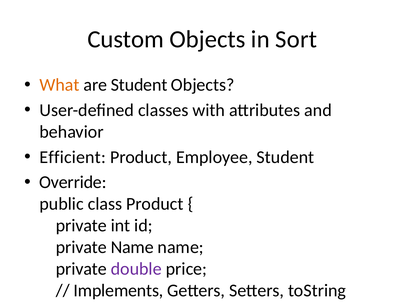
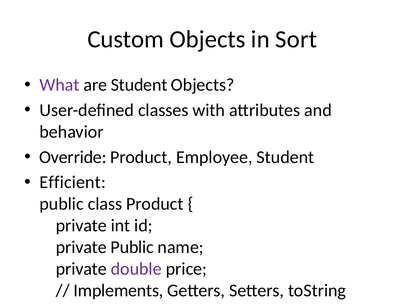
What colour: orange -> purple (59, 85)
Efficient: Efficient -> Override (73, 157)
Override: Override -> Efficient (73, 182)
private Name: Name -> Public (132, 247)
